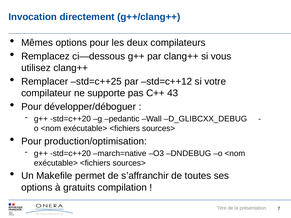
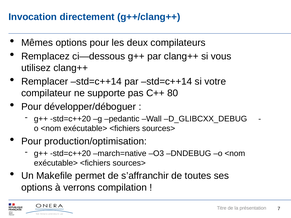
Remplacer std=c++25: std=c++25 -> std=c++14 (96, 82)
par std=c++12: std=c++12 -> std=c++14 (167, 82)
43: 43 -> 80 (173, 93)
gratuits: gratuits -> verrons (79, 188)
